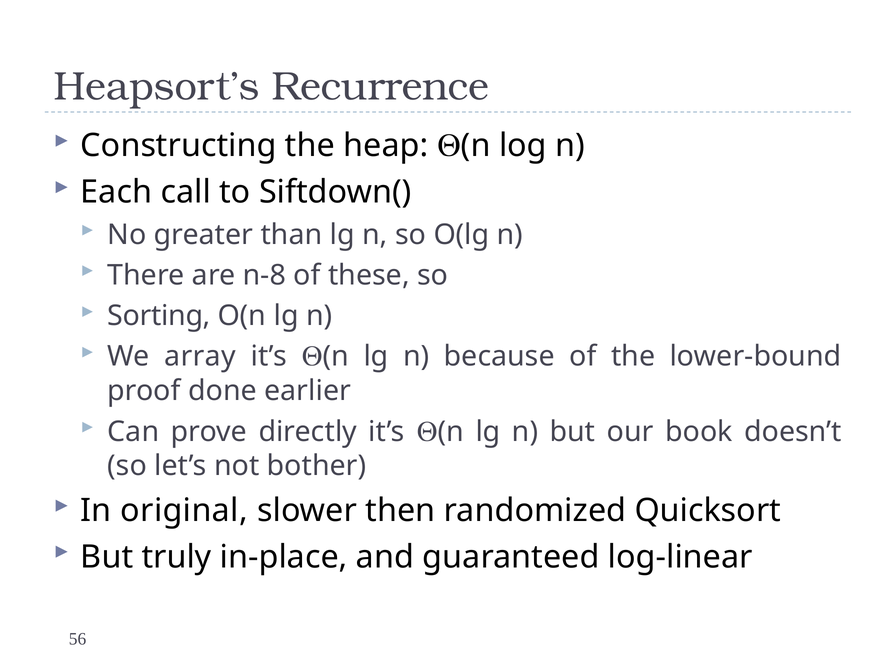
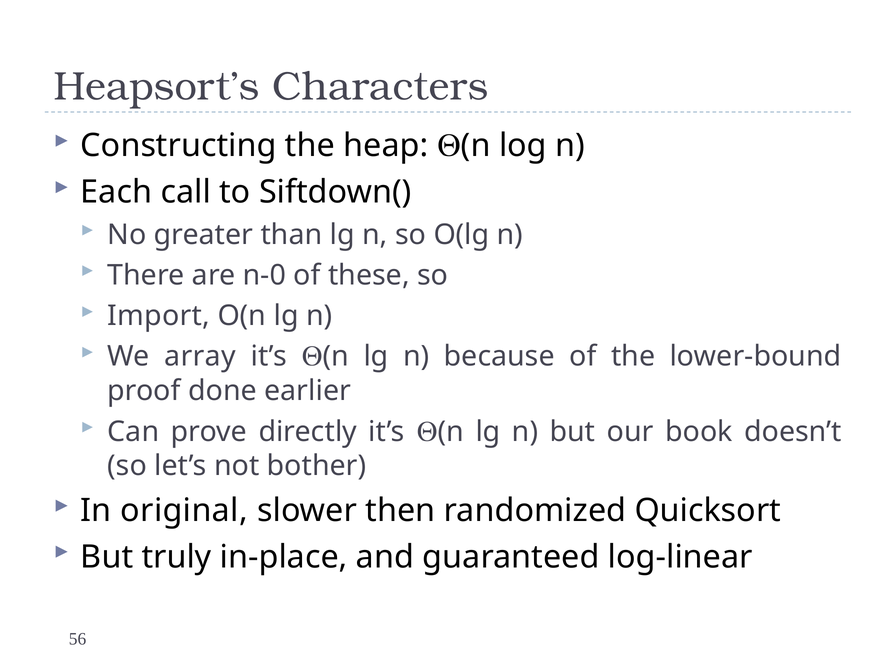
Recurrence: Recurrence -> Characters (380, 86)
n-8: n-8 -> n-0 (264, 275)
Sorting: Sorting -> Import (159, 316)
